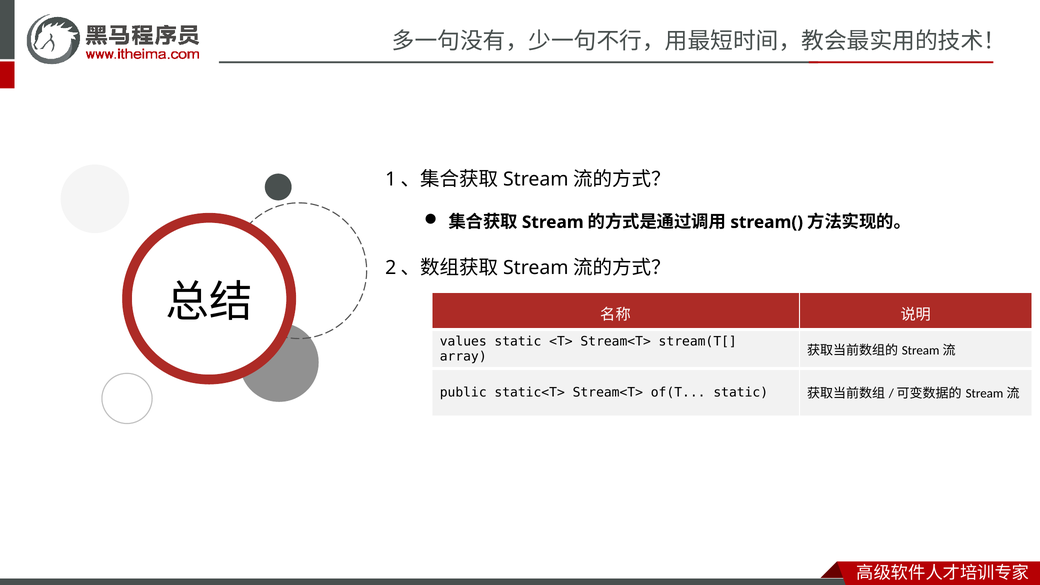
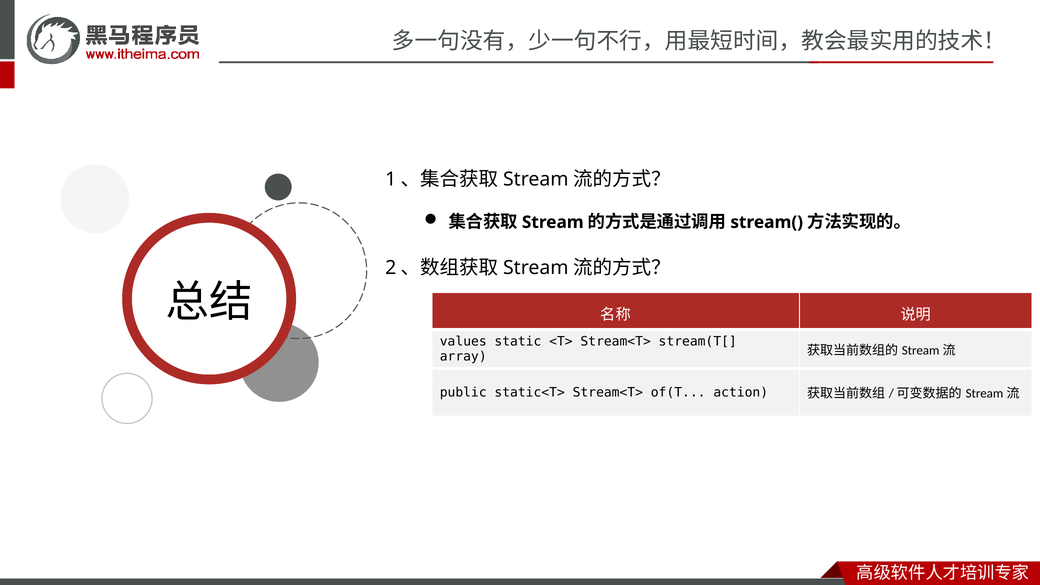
of(T static: static -> action (741, 392)
